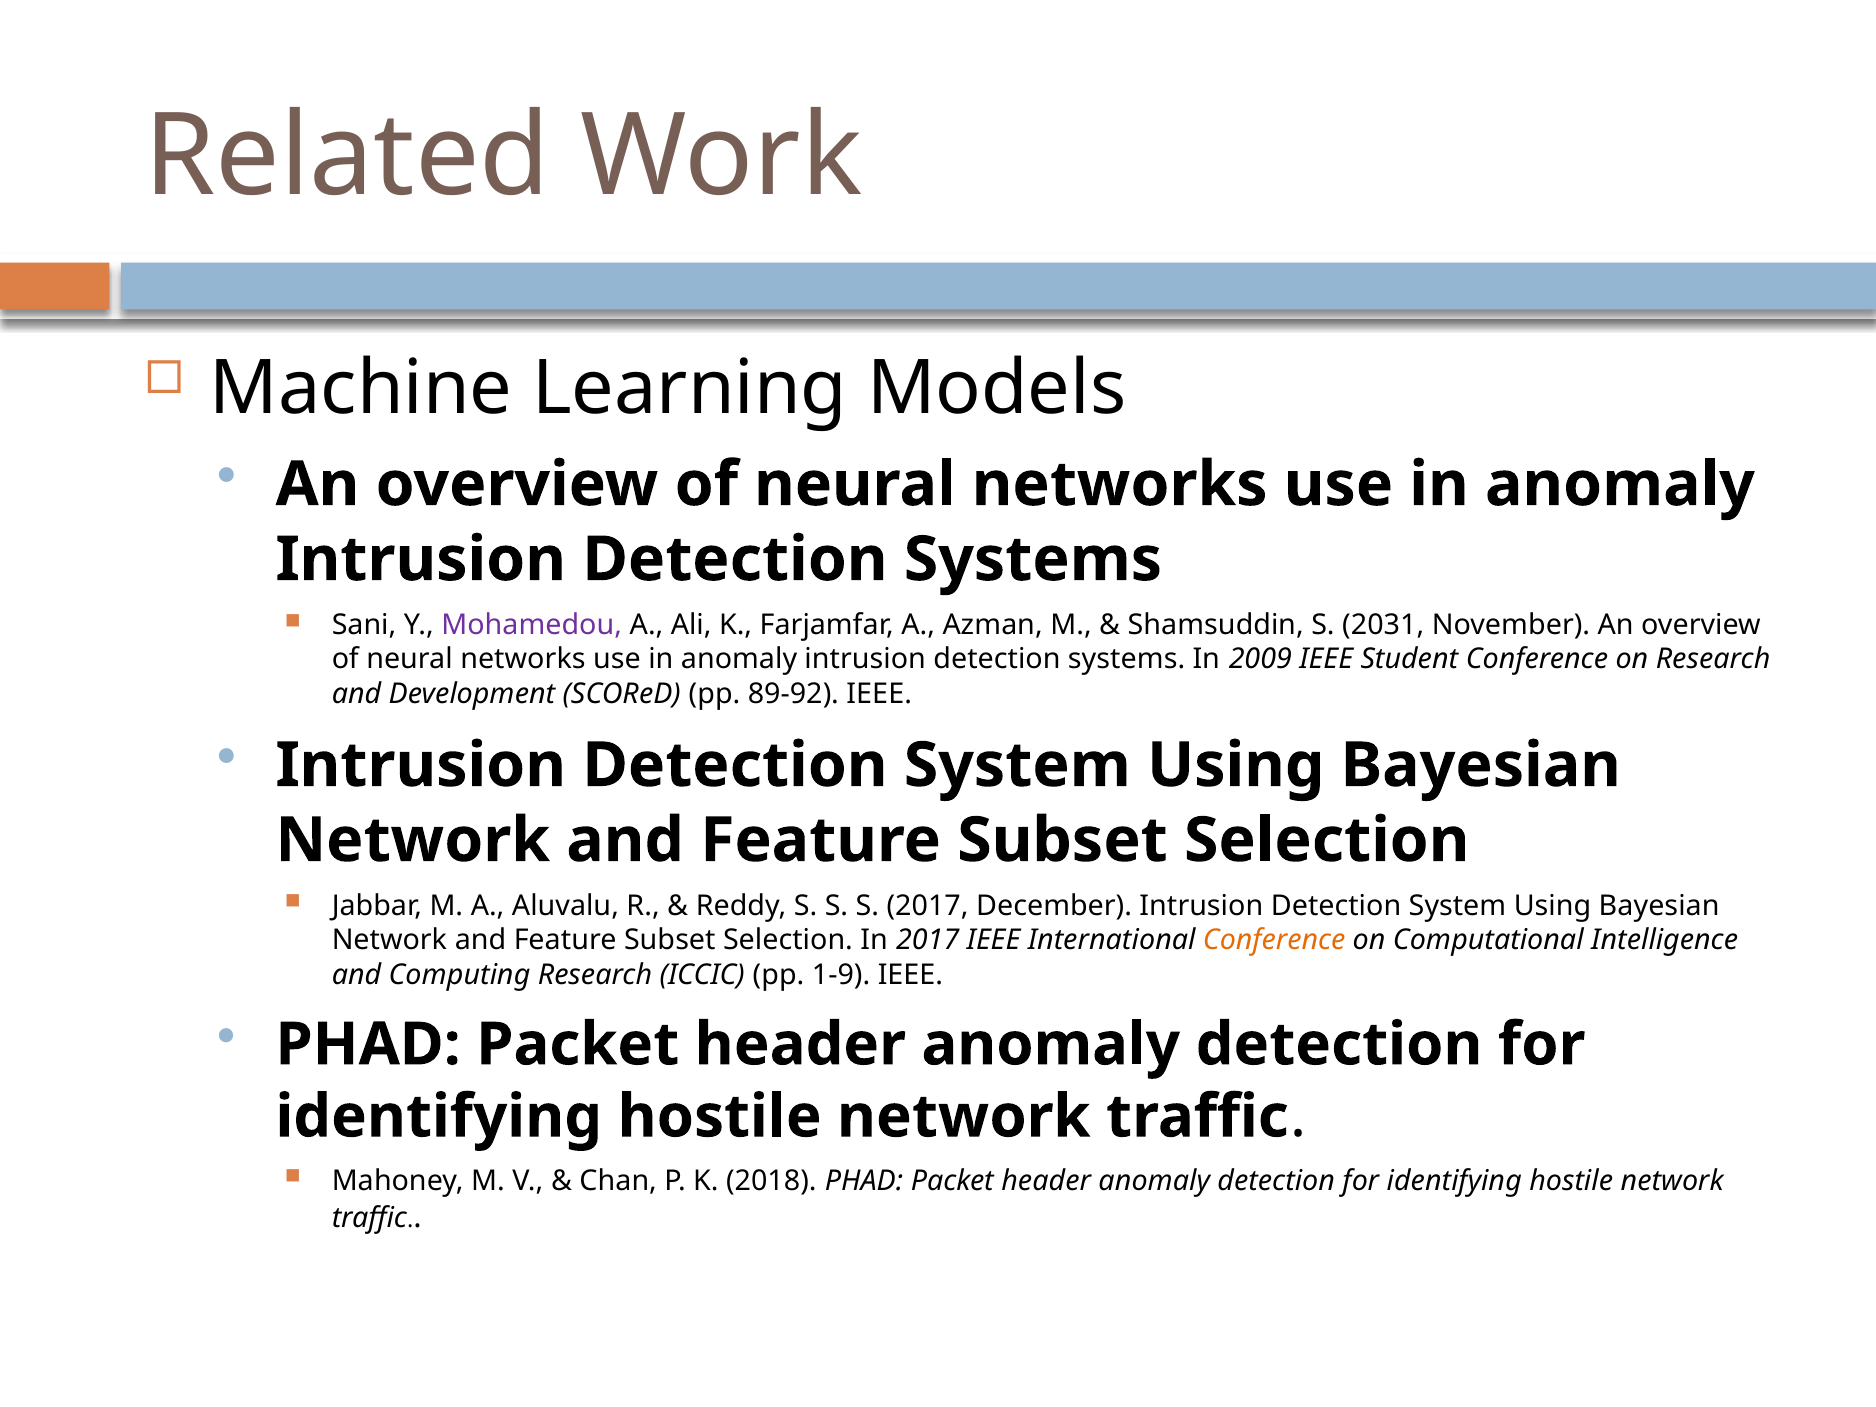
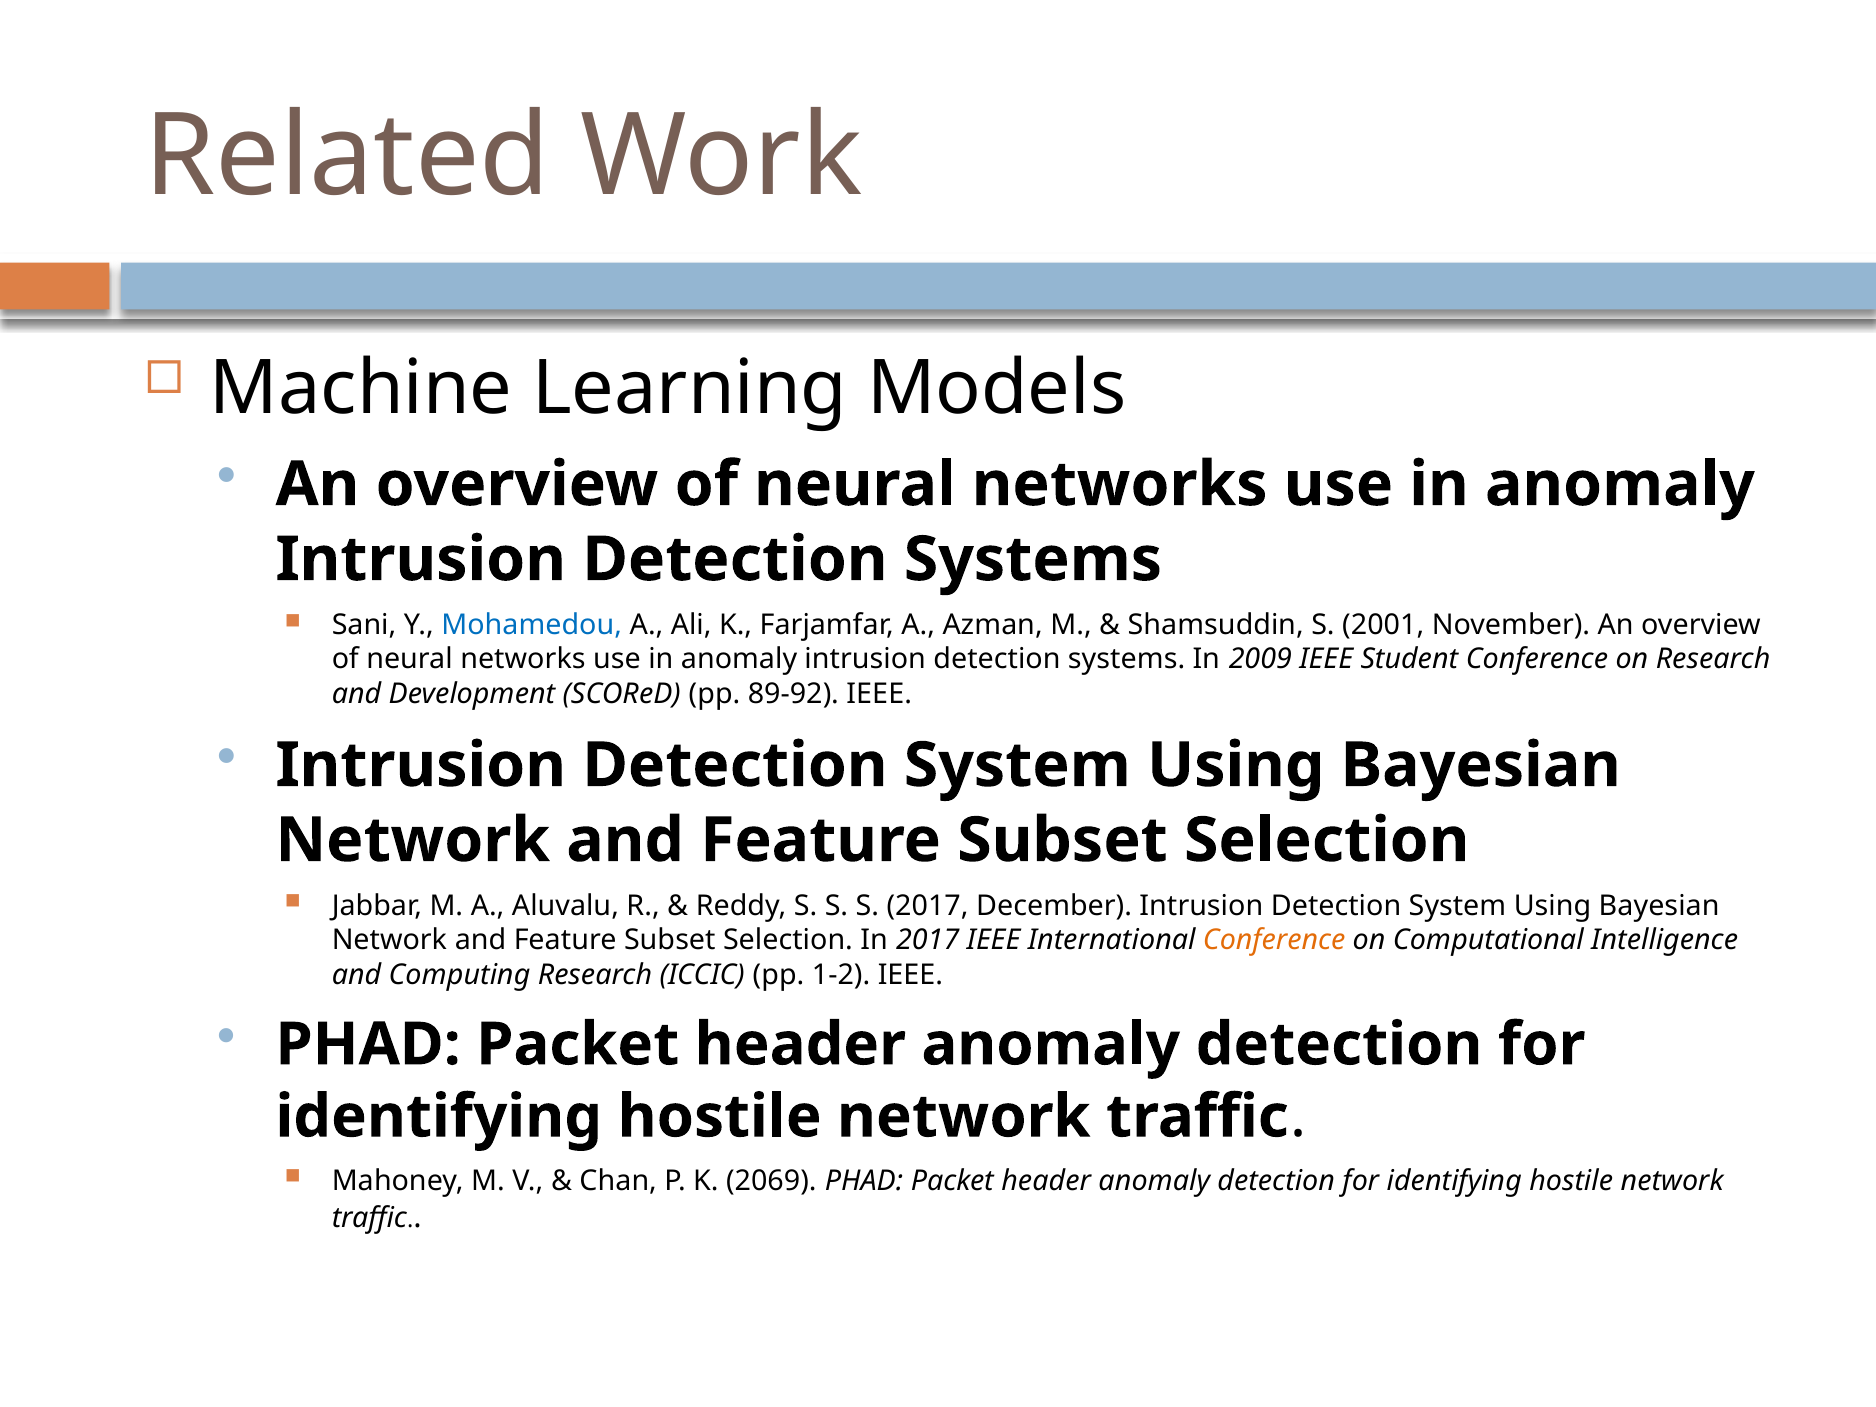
Mohamedou colour: purple -> blue (532, 625)
2031: 2031 -> 2001 (1383, 625)
1-9: 1-9 -> 1-2 (841, 975)
2018: 2018 -> 2069 (771, 1181)
